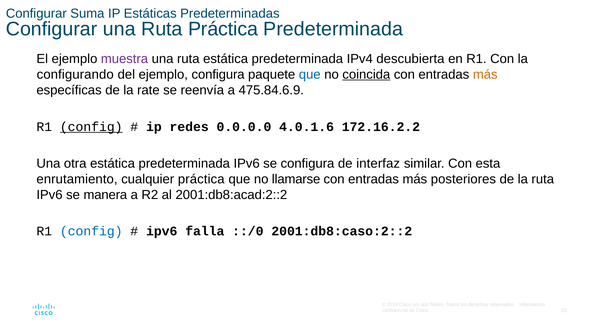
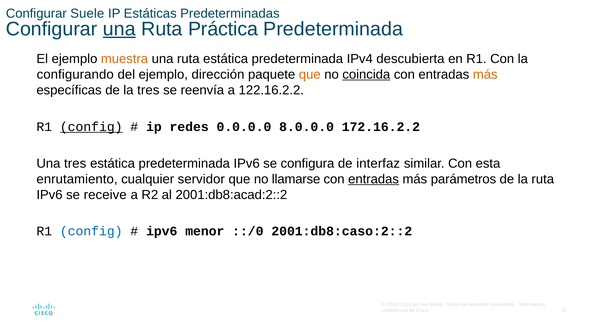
Suma: Suma -> Suele (87, 14)
una underline: none -> present (119, 29)
muestra colour: purple -> orange (124, 59)
ejemplo configura: configura -> dirección (218, 75)
que colour: blue -> orange (310, 75)
la rate: rate -> tres (148, 90)
475.84.6.9: 475.84.6.9 -> 122.16.2.2 (271, 90)
4.0.1.6: 4.0.1.6 -> 8.0.0.0 (307, 127)
Una otra: otra -> tres (75, 164)
cualquier práctica: práctica -> servidor (201, 179)
entradas underline: none -> present (374, 179)
posteriores: posteriores -> parámetros (463, 179)
manera: manera -> receive (105, 195)
falla: falla -> menor (205, 232)
